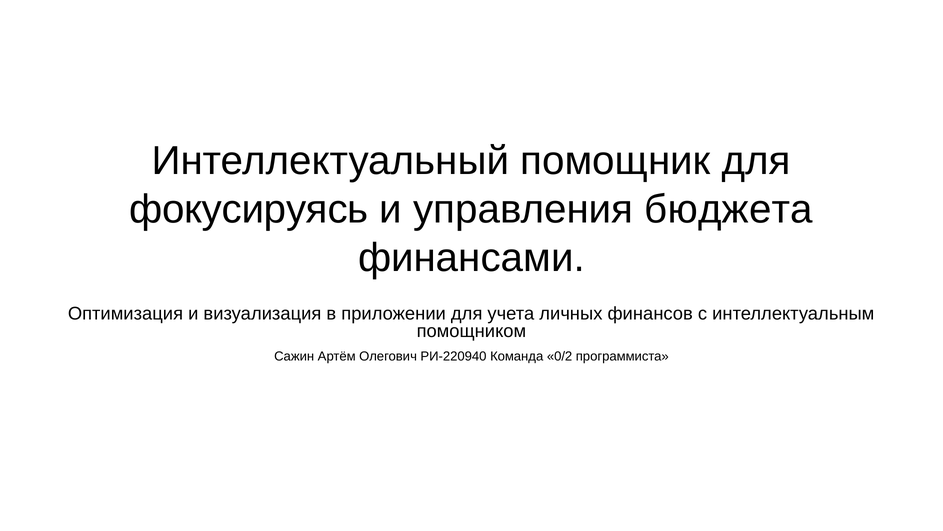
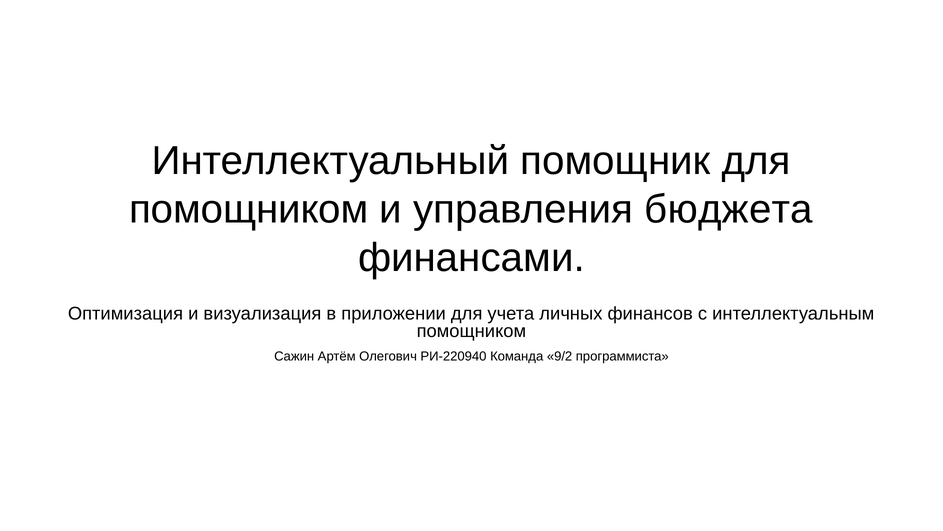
фокусируясь: фокусируясь -> помощником (249, 209)
0/2: 0/2 -> 9/2 (560, 356)
